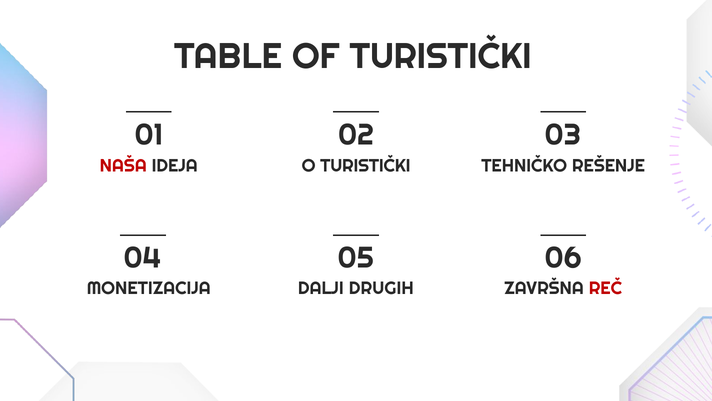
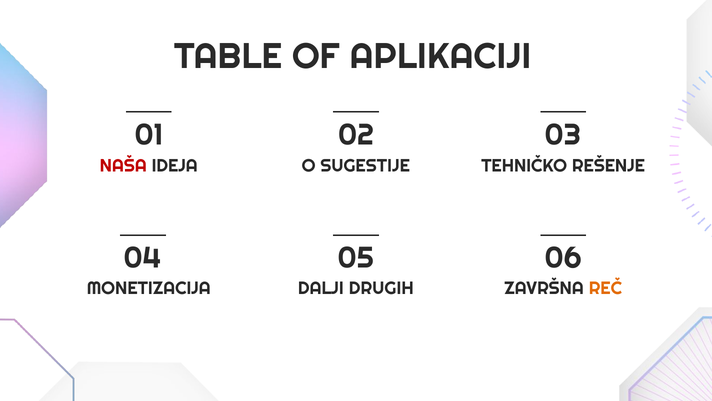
OF TURISTIČKI: TURISTIČKI -> APLIKACIJI (441, 57)
O TURISTIČKI: TURISTIČKI -> SUGESTIJE (365, 165)
REČ colour: red -> orange (605, 288)
